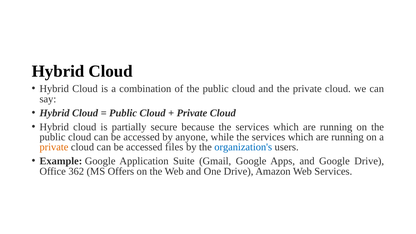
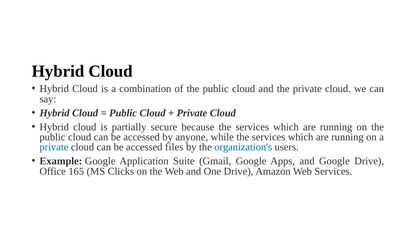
private colour: orange -> blue (54, 147)
362: 362 -> 165 (76, 171)
Offers: Offers -> Clicks (121, 171)
